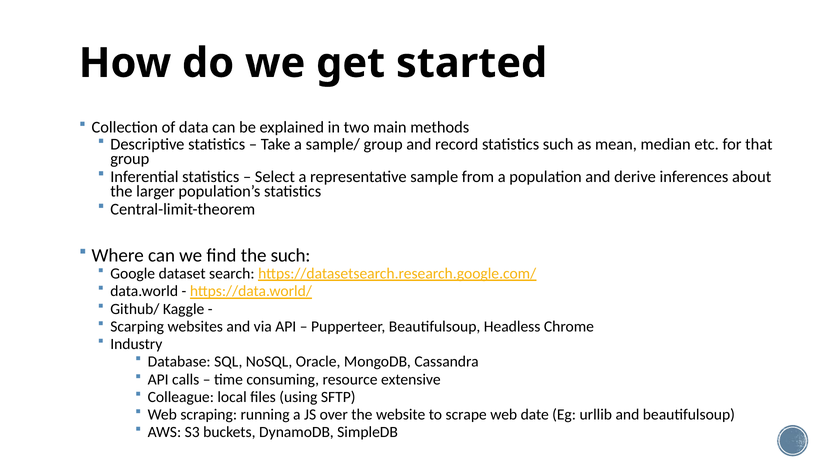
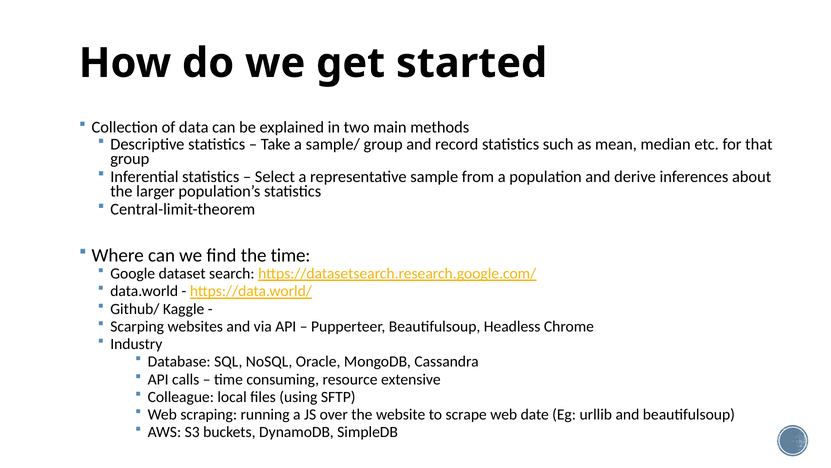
the such: such -> time (291, 255)
